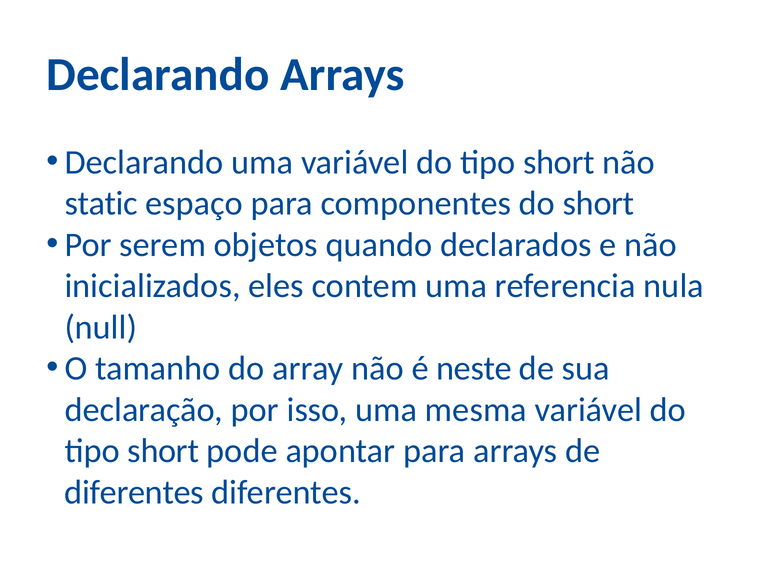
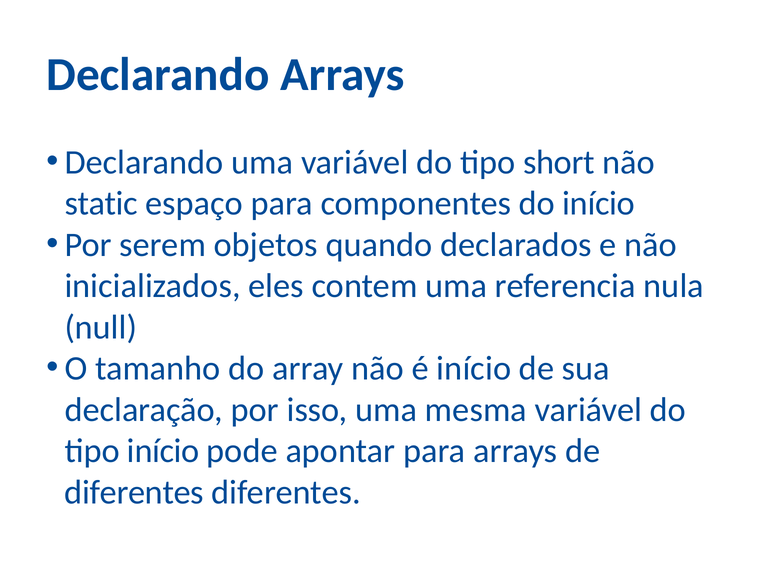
do short: short -> início (599, 203)
é neste: neste -> início (474, 368)
short: short -> início (163, 451)
